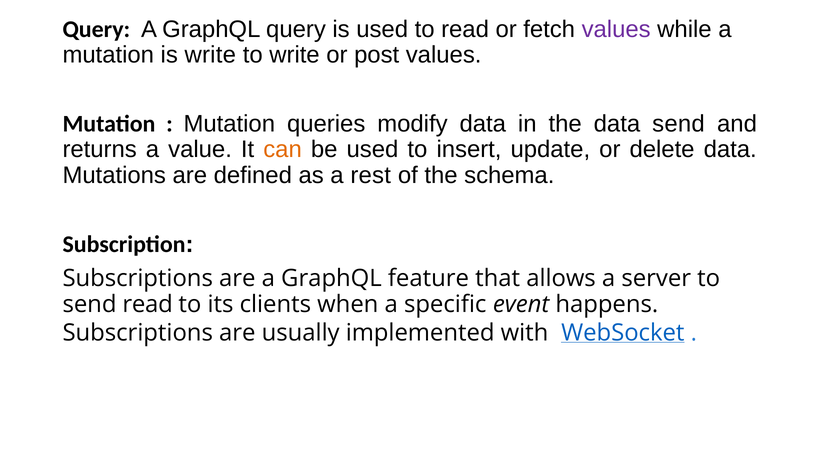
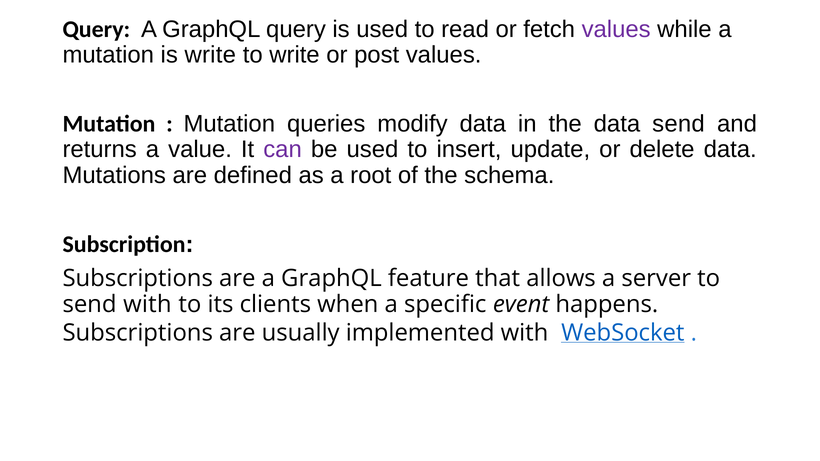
can colour: orange -> purple (283, 150)
rest: rest -> root (371, 175)
send read: read -> with (147, 304)
